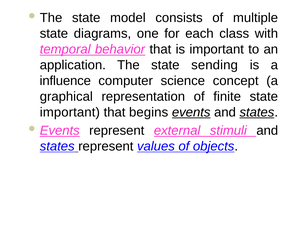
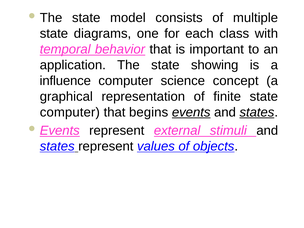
sending: sending -> showing (215, 65)
important: important -> computer (70, 112)
